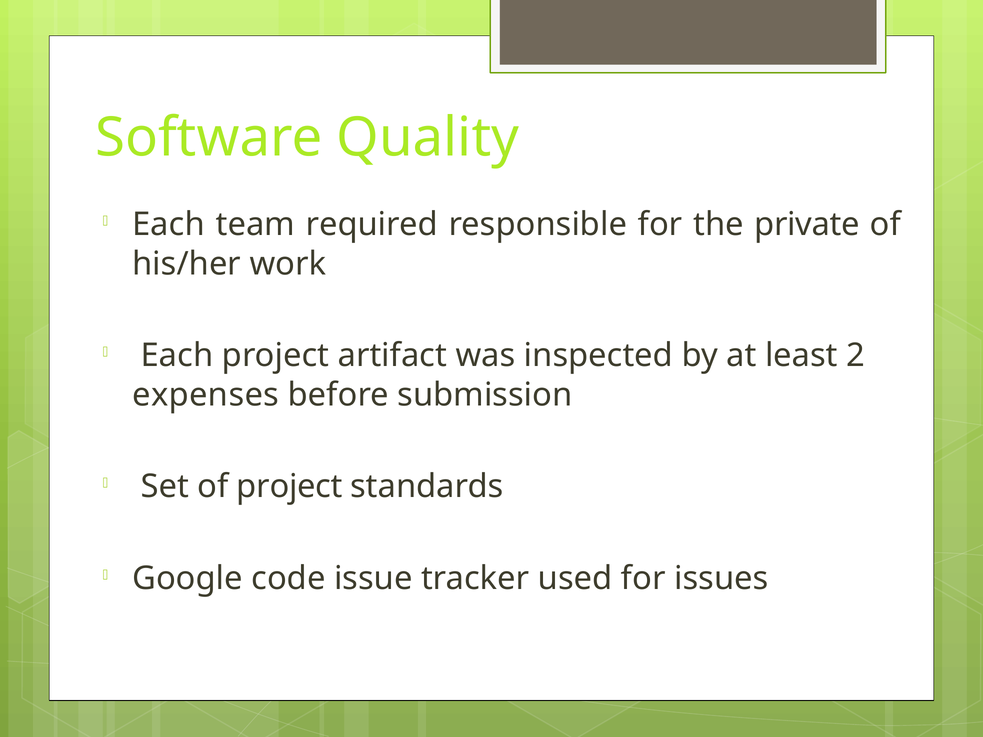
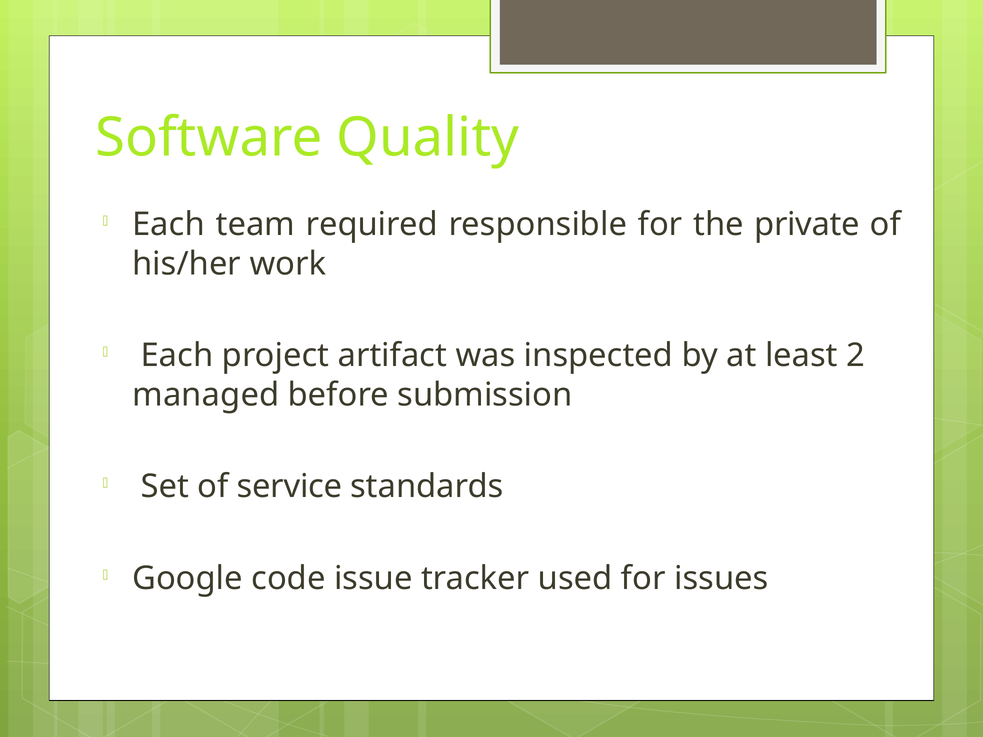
expenses: expenses -> managed (206, 395)
of project: project -> service (290, 487)
